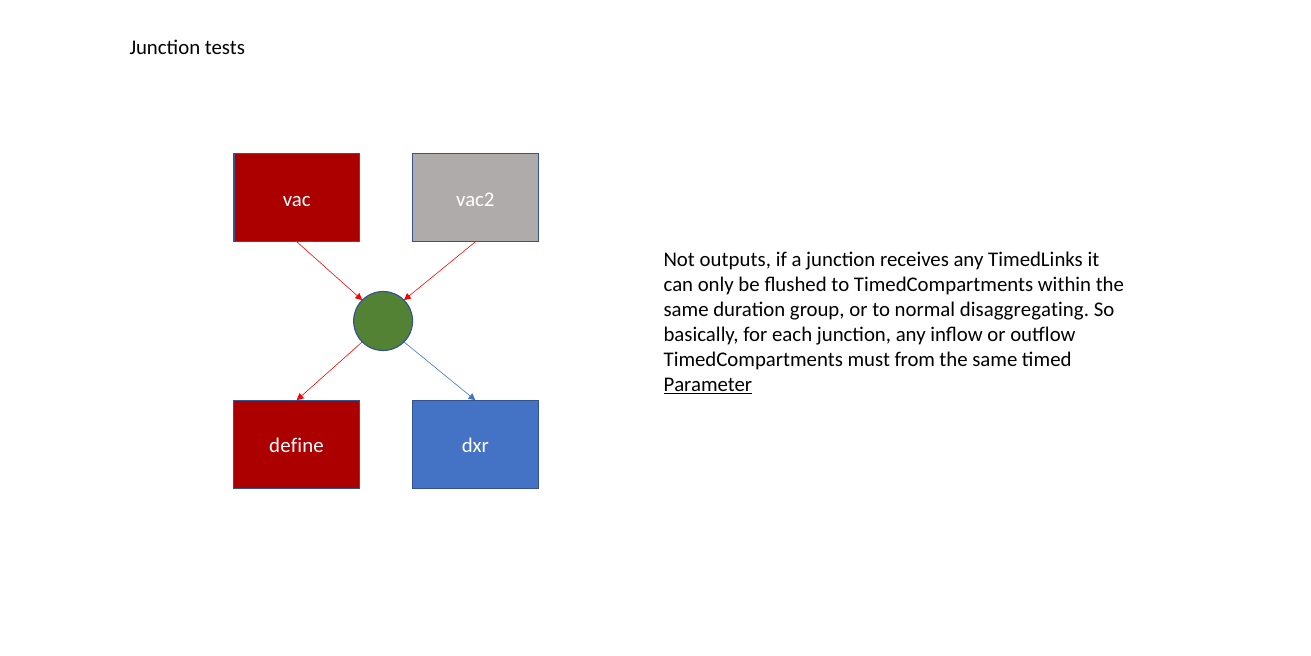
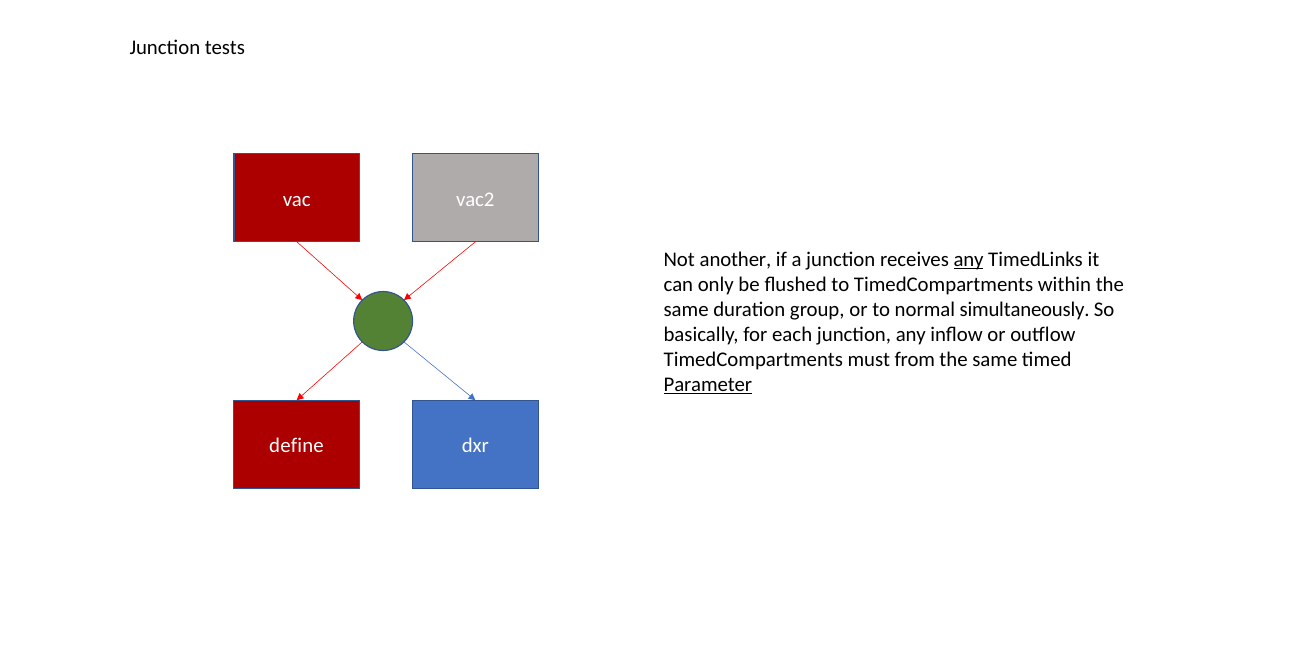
outputs: outputs -> another (735, 260)
any underline: none -> present (969, 260)
disaggregating: disaggregating -> simultaneously (1025, 310)
